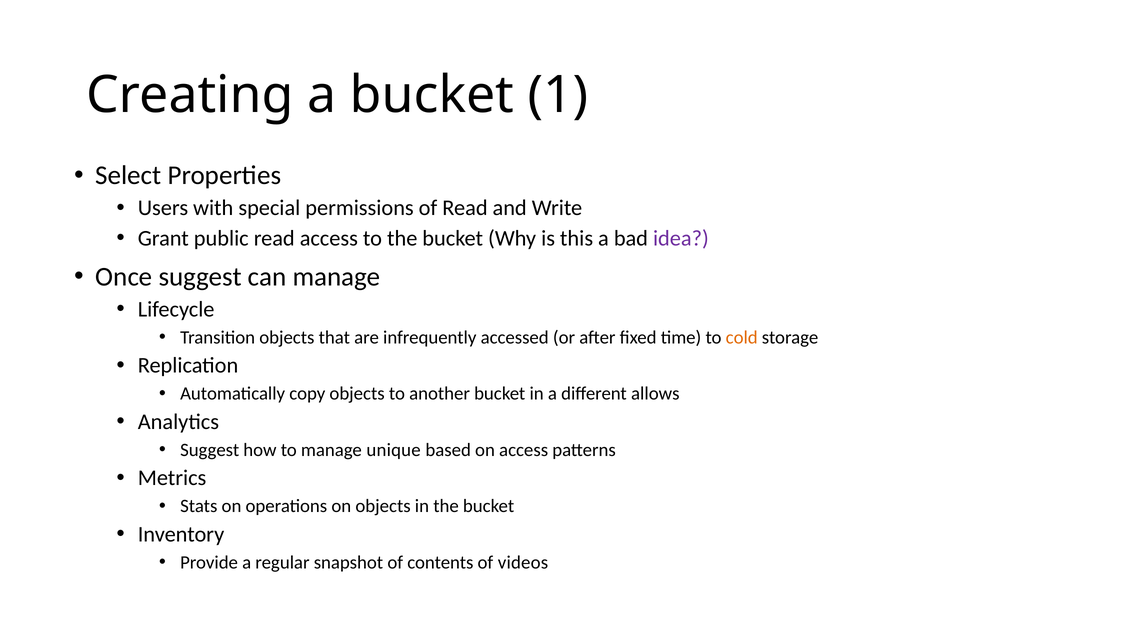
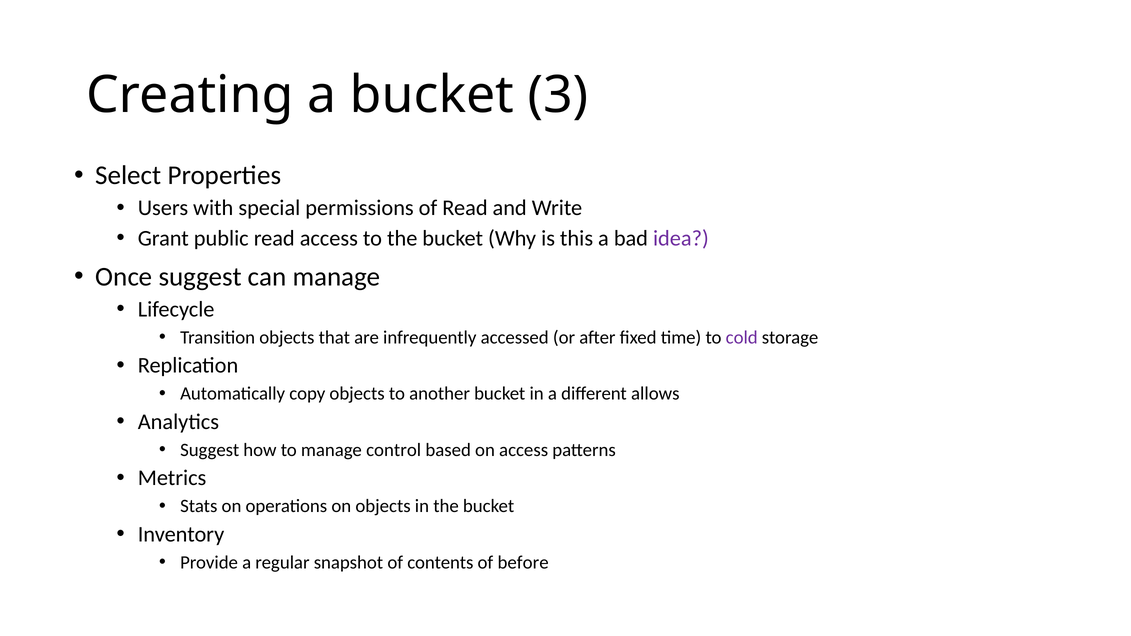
1: 1 -> 3 (558, 95)
cold colour: orange -> purple (742, 337)
unique: unique -> control (394, 450)
videos: videos -> before (523, 563)
